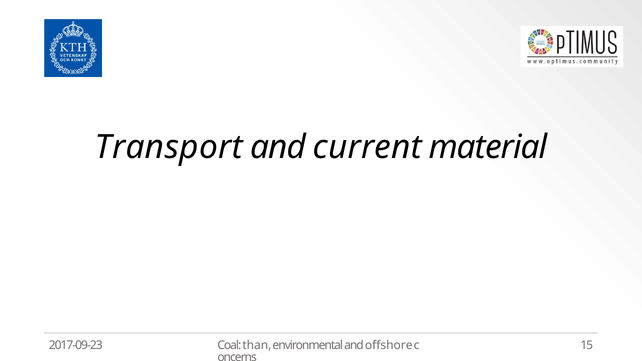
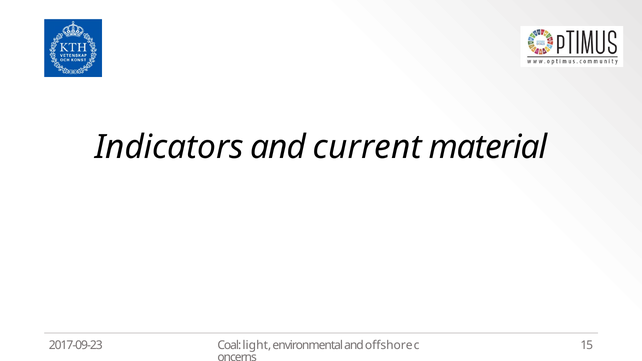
Transport: Transport -> Indicators (169, 147)
than: than -> light (257, 345)
